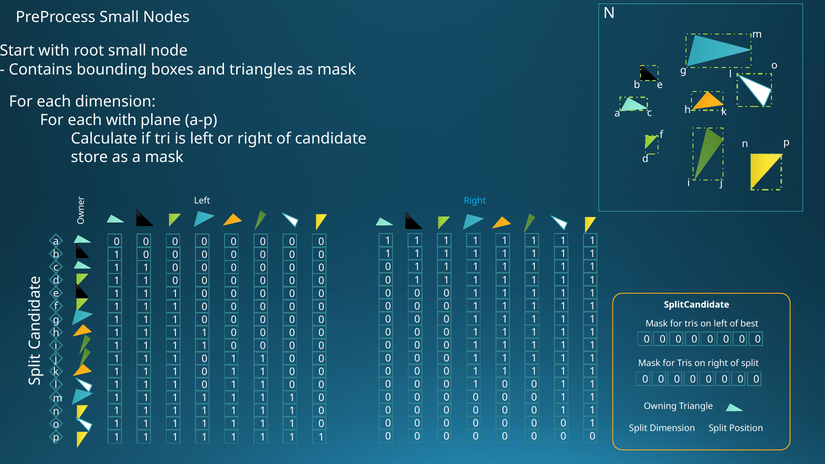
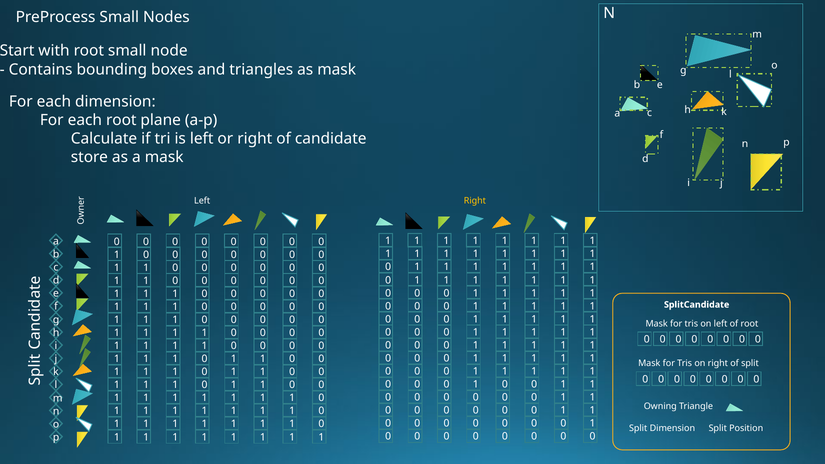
each with: with -> root (121, 120)
Right colour: light blue -> yellow (475, 201)
of best: best -> root (749, 324)
